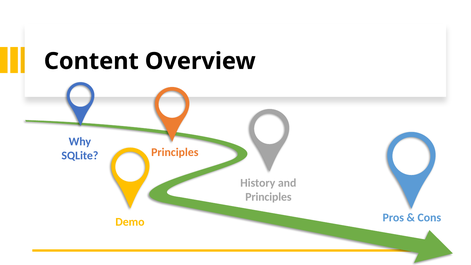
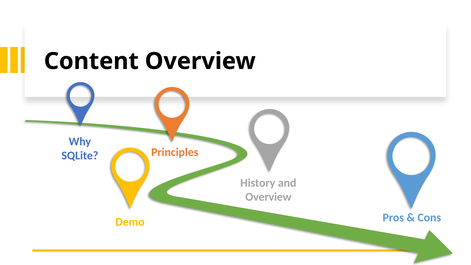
Principles: Principles -> Overview (268, 197)
